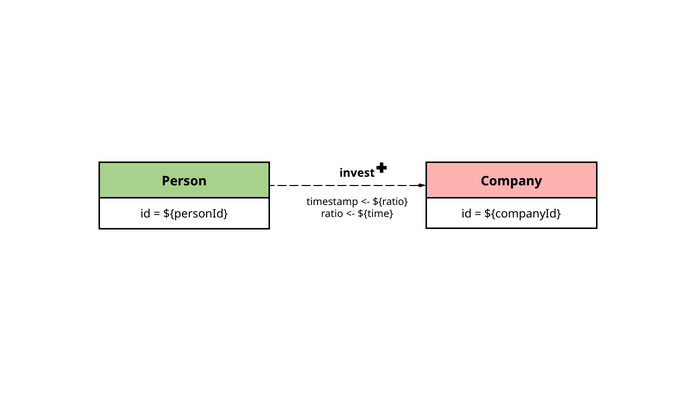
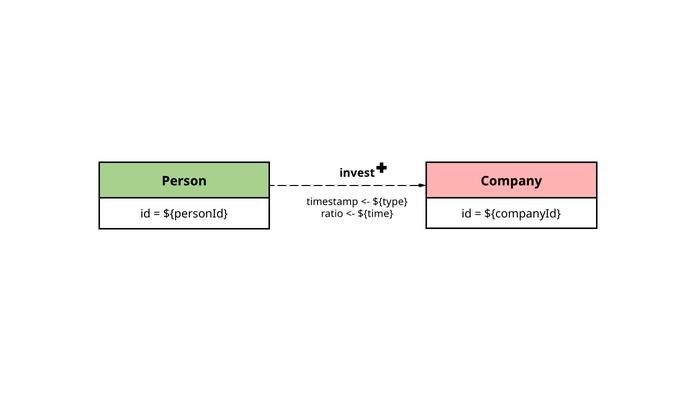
${ratio: ${ratio -> ${type (390, 202)
